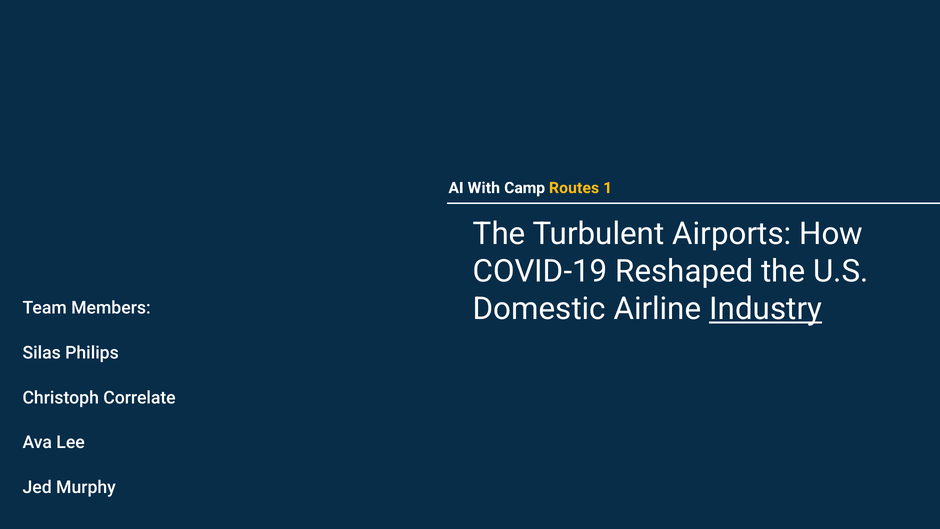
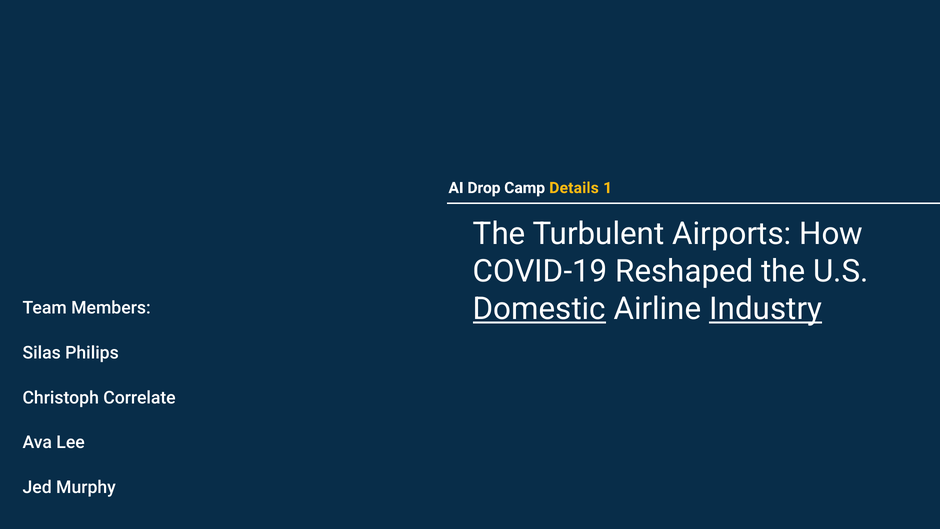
With: With -> Drop (484, 188)
Routes: Routes -> Details (574, 188)
Domestic underline: none -> present (539, 309)
